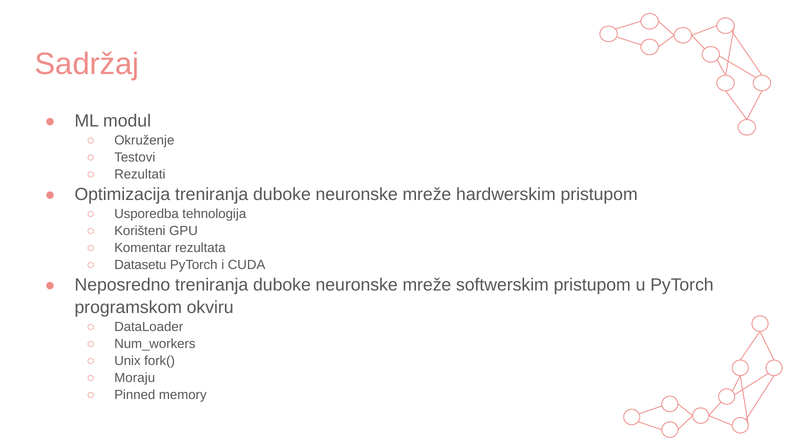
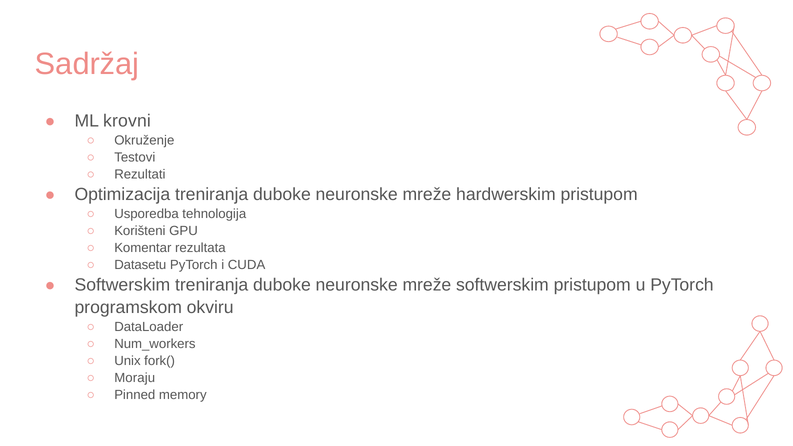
modul: modul -> krovni (127, 121)
Neposredno: Neposredno -> Softwerskim (122, 285)
